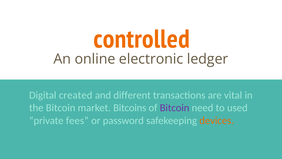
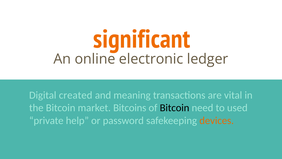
controlled: controlled -> significant (142, 39)
different: different -> meaning (132, 95)
Bitcoin colour: purple -> black (175, 108)
fees: fees -> help (77, 120)
